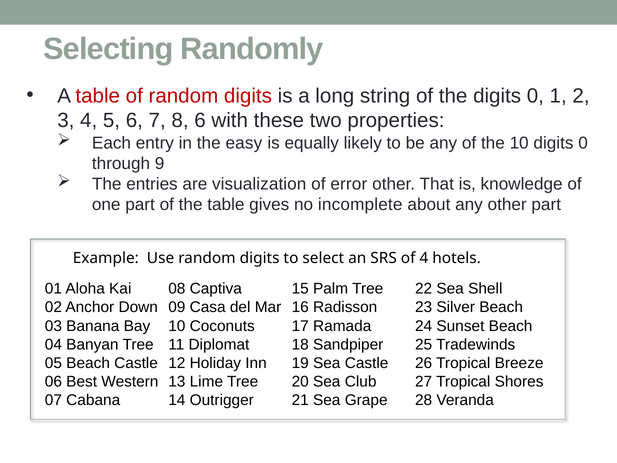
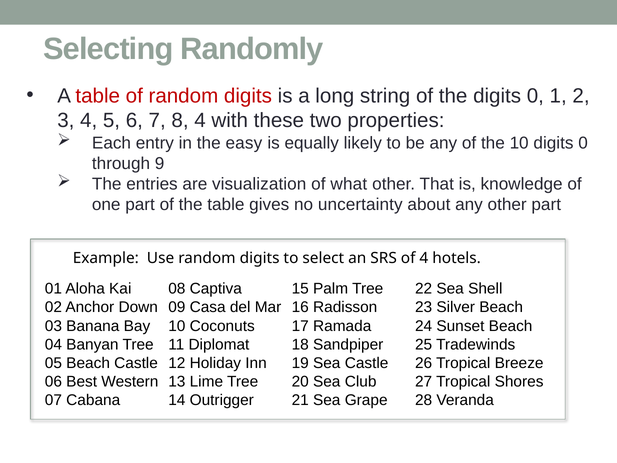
8 6: 6 -> 4 (200, 120)
error: error -> what (349, 184)
incomplete: incomplete -> uncertainty (360, 205)
